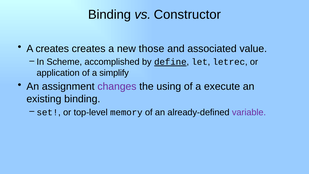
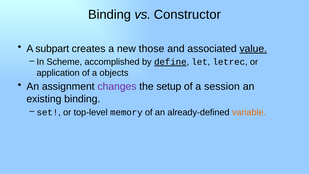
A creates: creates -> subpart (52, 49)
value underline: none -> present (253, 49)
simplify: simplify -> objects (114, 73)
using: using -> setup (169, 86)
execute: execute -> session (222, 86)
variable colour: purple -> orange (249, 112)
